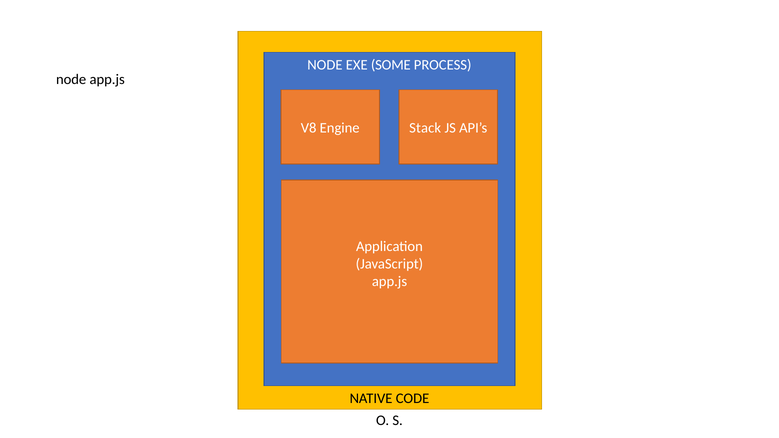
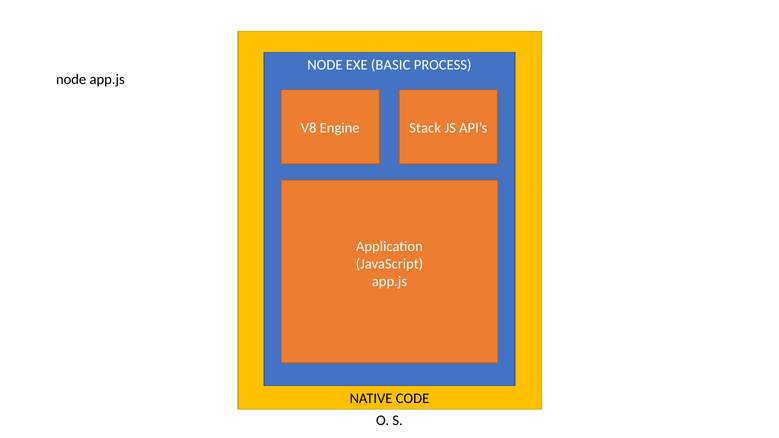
SOME: SOME -> BASIC (391, 65)
